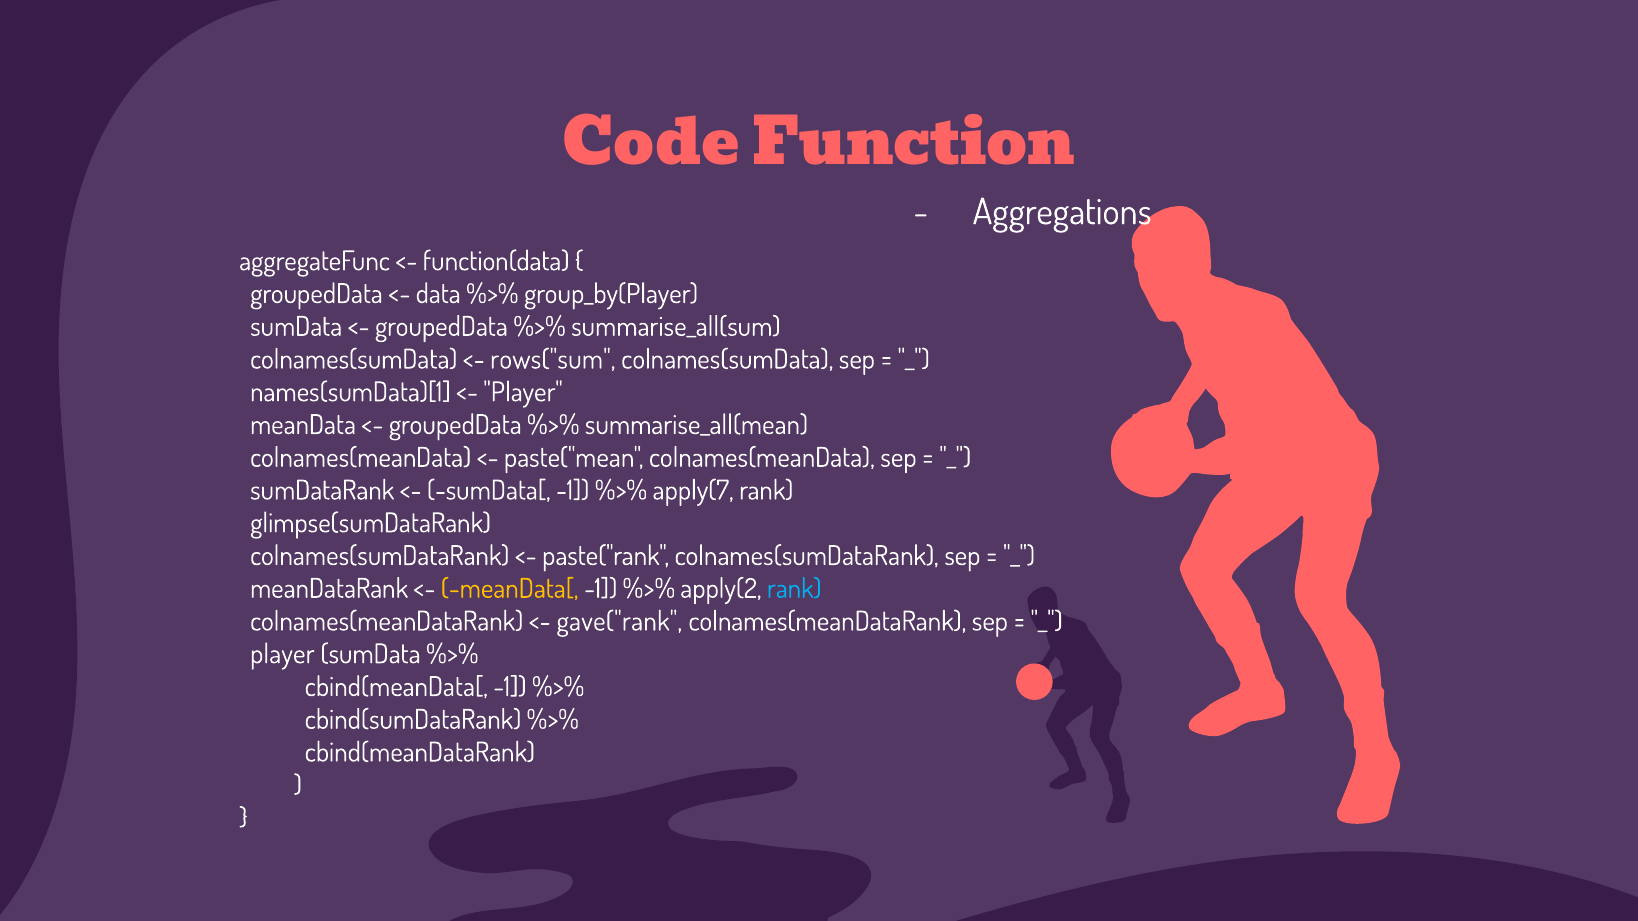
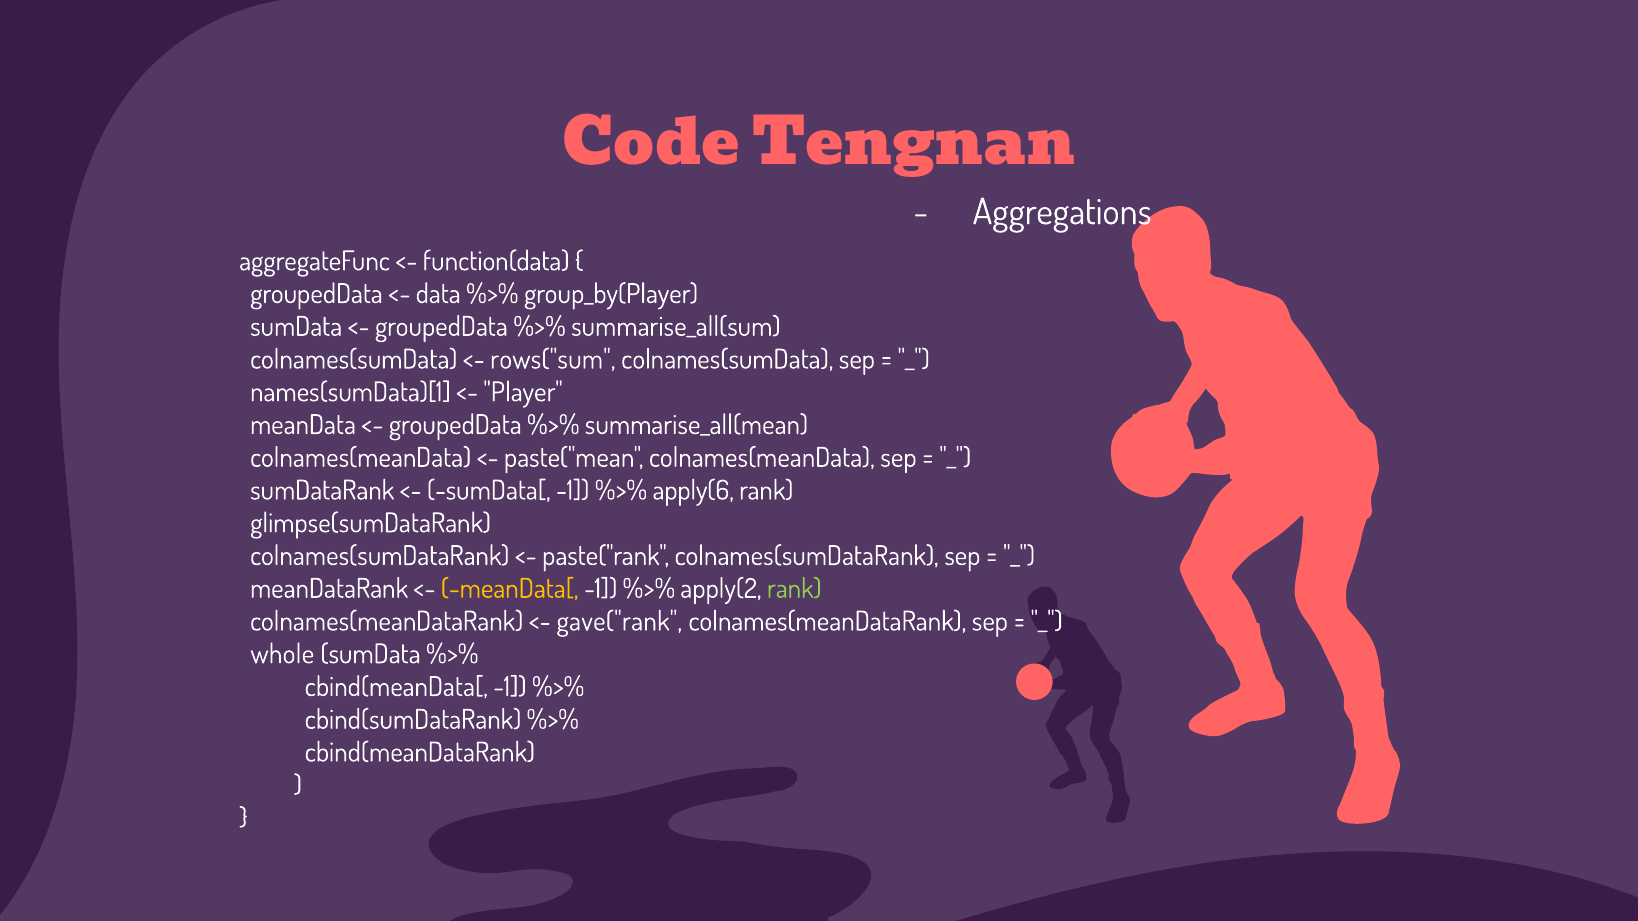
Function: Function -> Tengnan (914, 144)
apply(7: apply(7 -> apply(6 (693, 491)
rank colour: light blue -> light green (794, 589)
player: player -> whole (282, 655)
